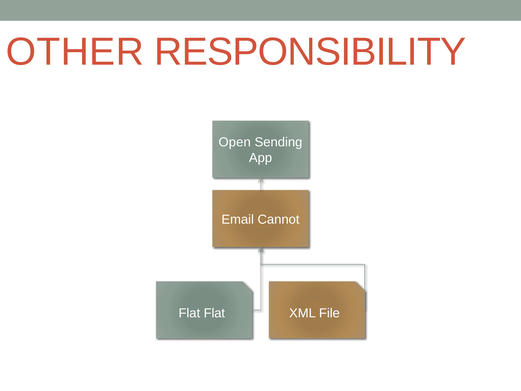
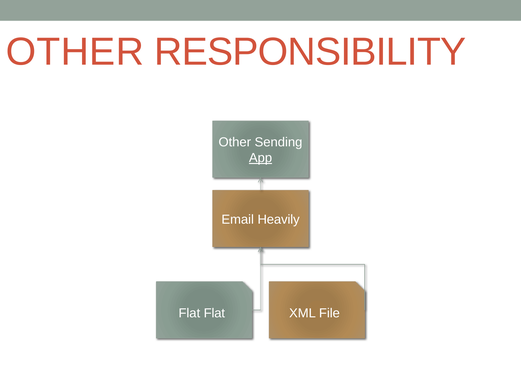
Open: Open -> Other (235, 142)
App underline: none -> present (261, 158)
Cannot: Cannot -> Heavily (279, 219)
